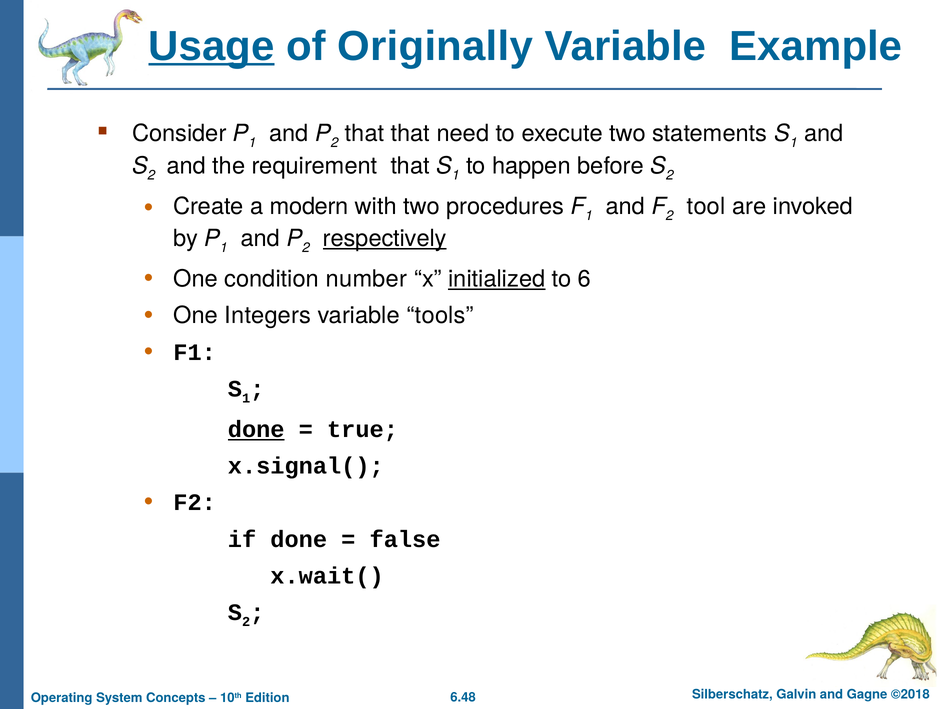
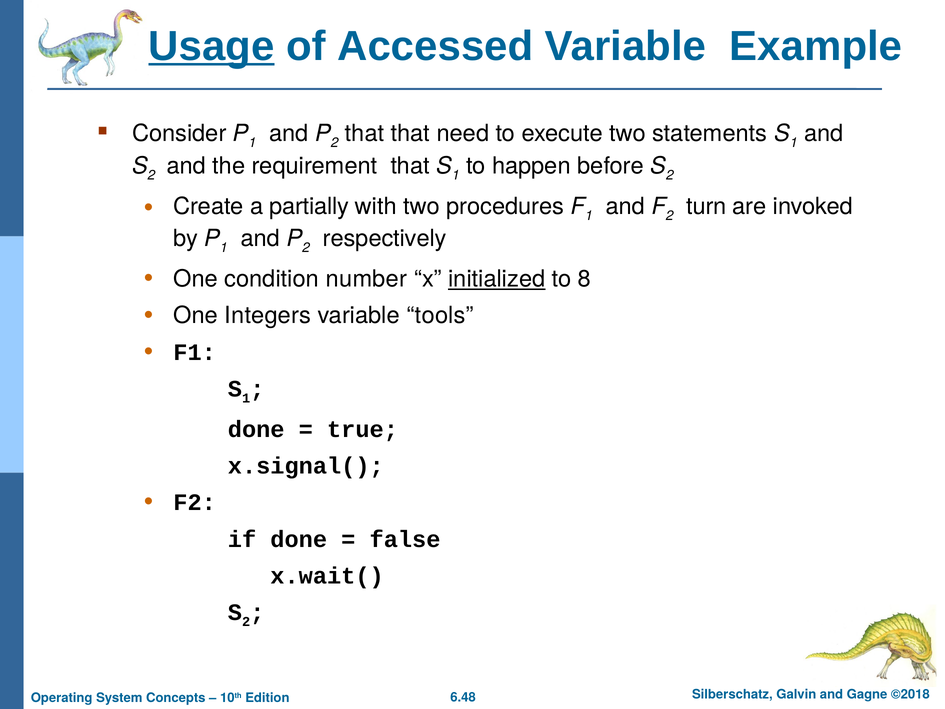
Originally: Originally -> Accessed (435, 46)
modern: modern -> partially (309, 206)
tool: tool -> turn (706, 206)
respectively underline: present -> none (385, 238)
6: 6 -> 8 (584, 279)
done underline: present -> none (256, 429)
